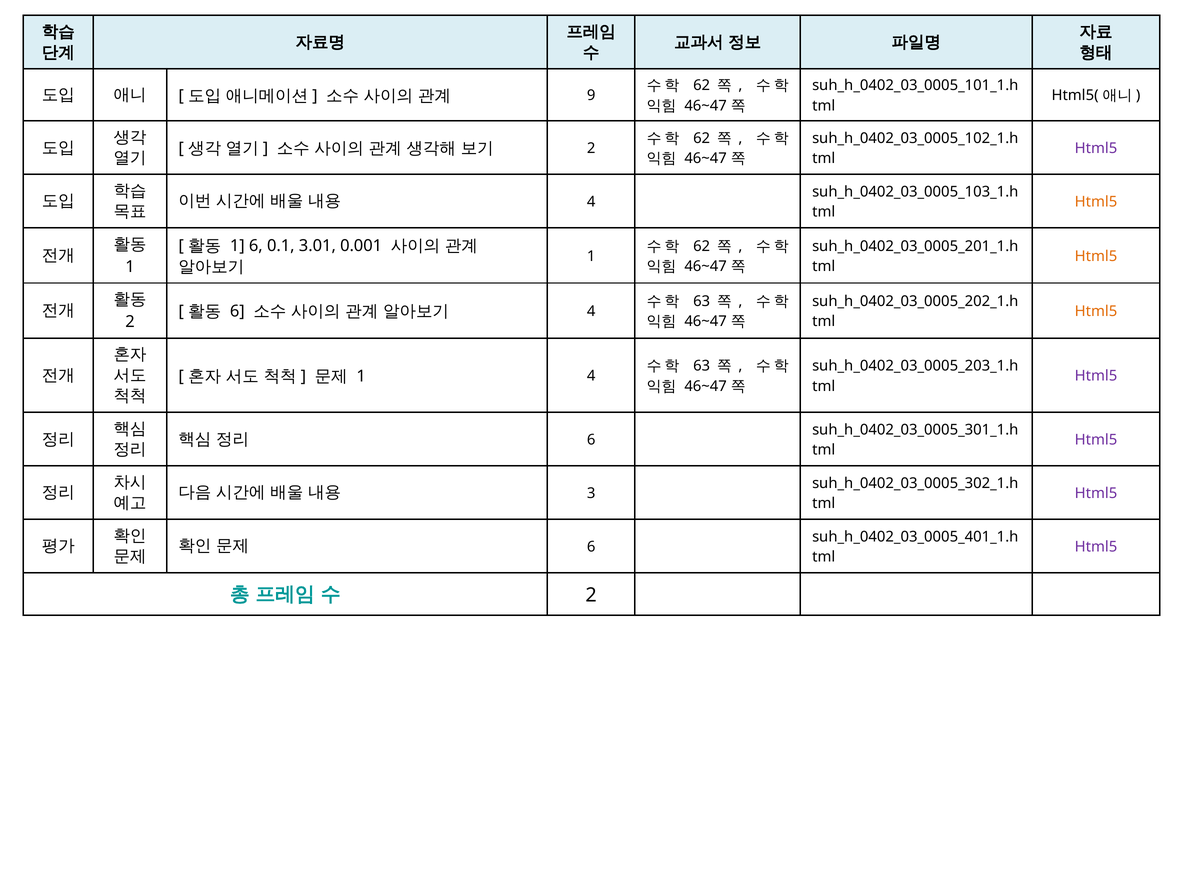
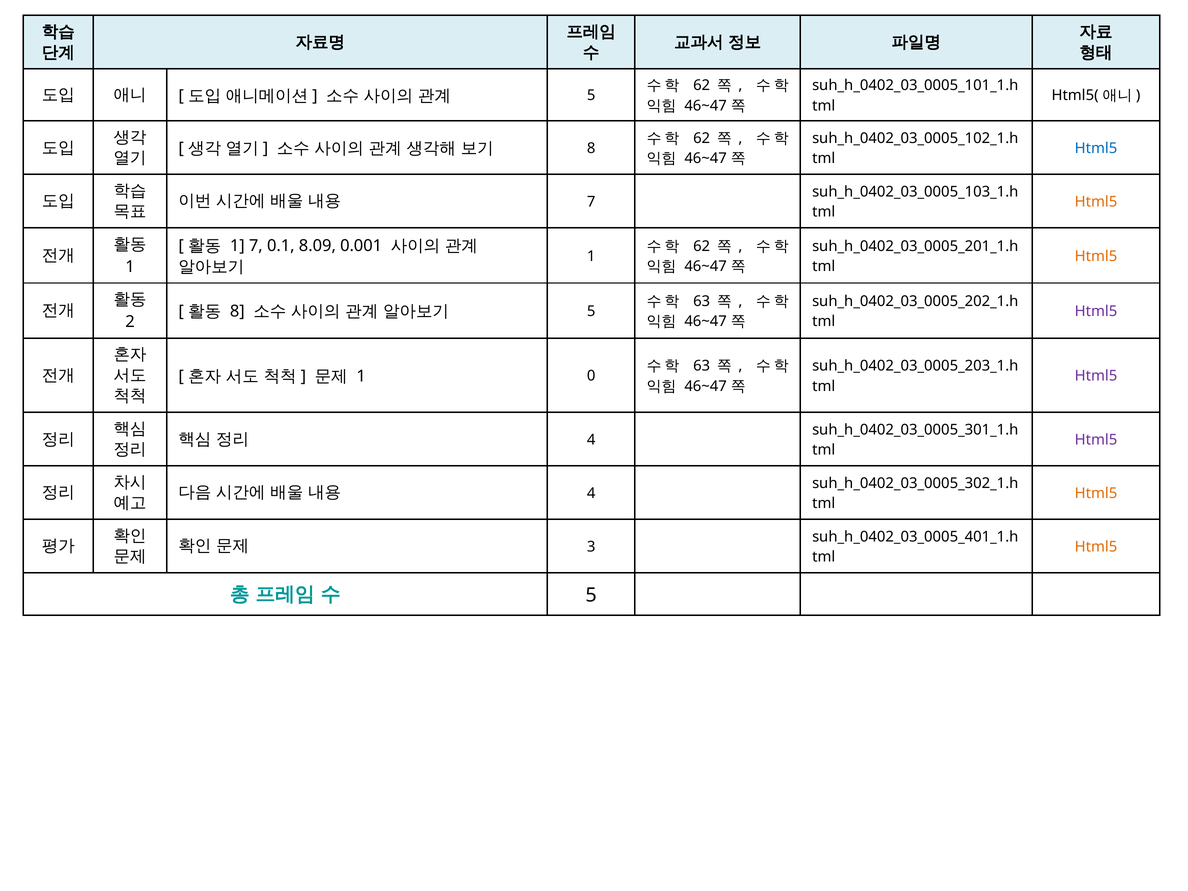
9: 9 -> 5 (591, 96)
Html5 colour: purple -> blue (1096, 148)
2: 2 -> 8 (591, 148)
4: 4 -> 7 (591, 202)
1 6: 6 -> 7 (256, 246)
3.01: 3.01 -> 8.09 (317, 246)
6: 6 -> 8 (237, 311)
4: 4 -> 5 (591, 311)
Html5 colour: orange -> purple (1096, 311)
1 4: 4 -> 0 (591, 376)
6: 6 -> 4 (591, 440)
3: 3 -> 4 (591, 493)
Html5 colour: purple -> orange (1096, 493)
6: 6 -> 3 (591, 547)
Html5 colour: purple -> orange (1096, 547)
2: 2 -> 5 (591, 595)
